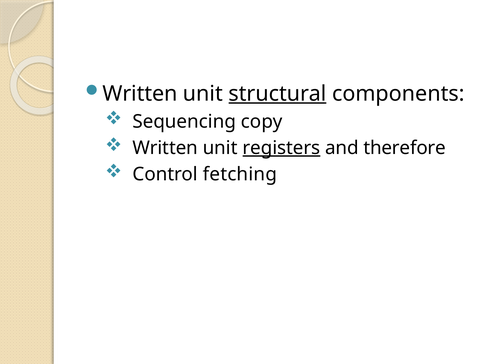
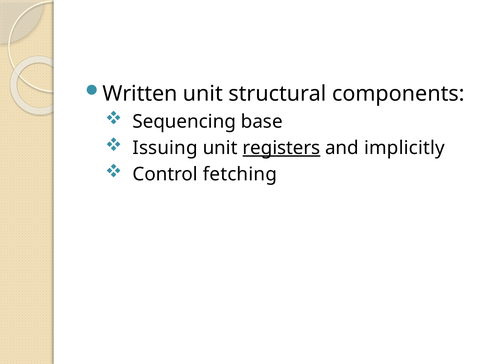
structural underline: present -> none (278, 94)
copy: copy -> base (262, 121)
Written: Written -> Issuing (165, 148)
therefore: therefore -> implicitly (404, 148)
